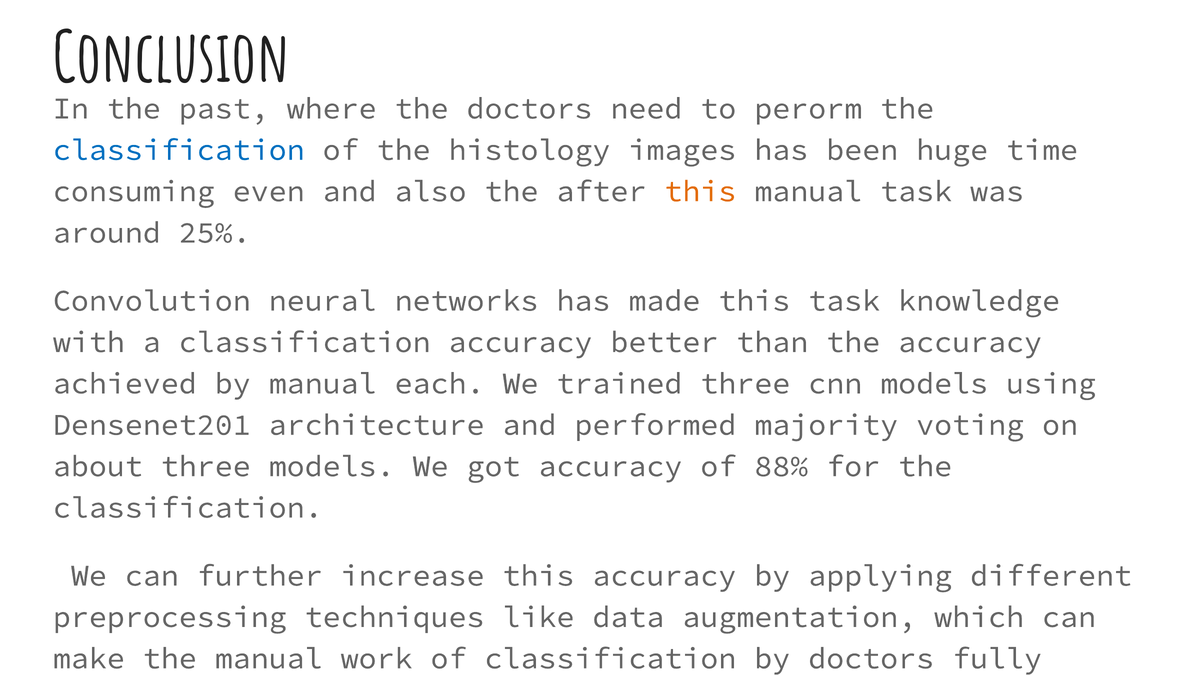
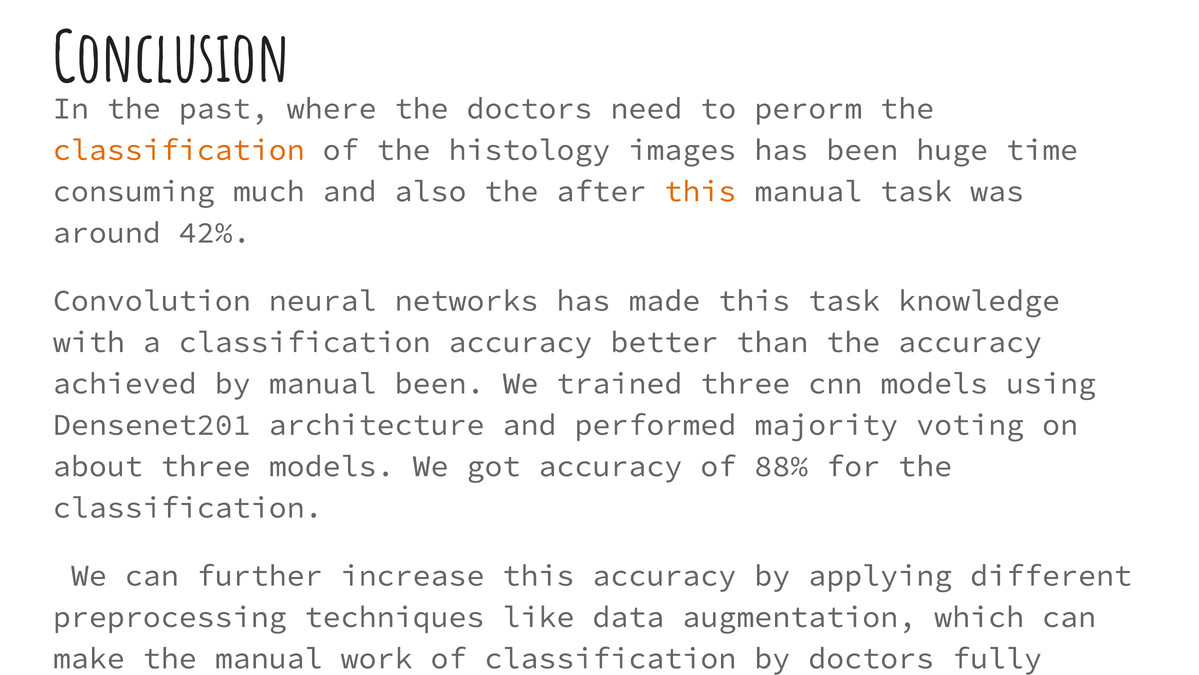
classification colour: blue -> orange (179, 150)
consuming even: even -> much (269, 191)
25%: 25% -> 42% (215, 233)
manual each: each -> been (440, 383)
